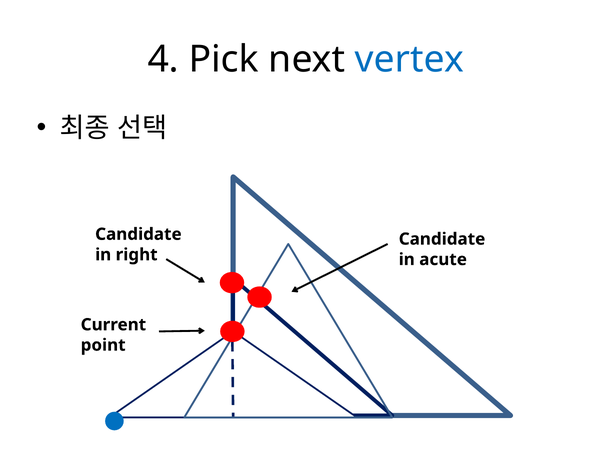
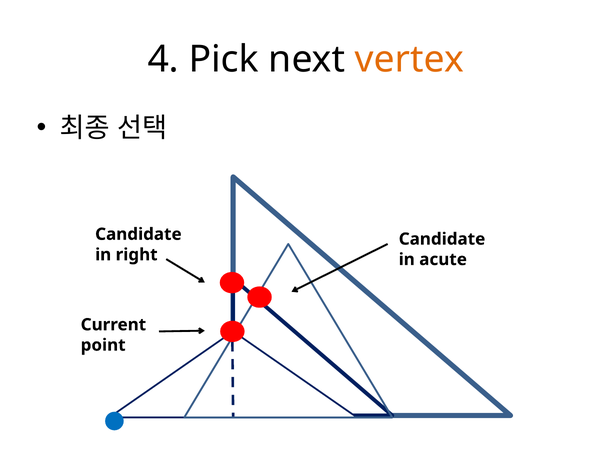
vertex colour: blue -> orange (410, 59)
